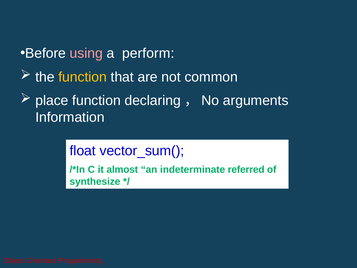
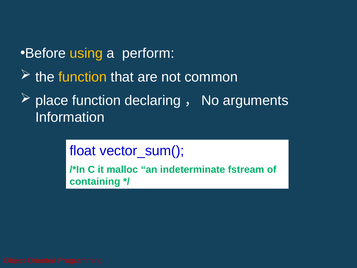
using colour: pink -> yellow (86, 53)
almost: almost -> malloc (122, 170)
referred: referred -> fstream (246, 170)
synthesize: synthesize -> containing (95, 181)
